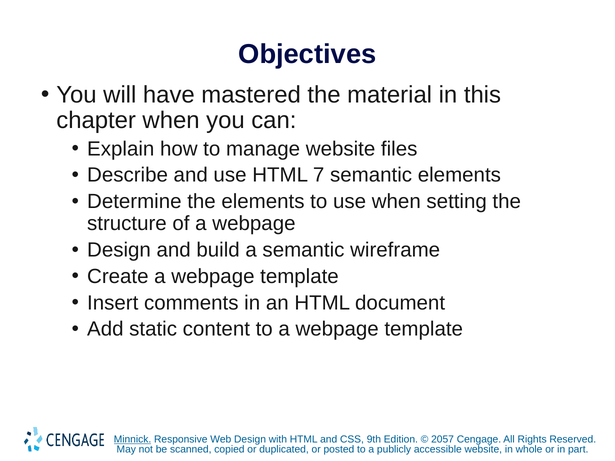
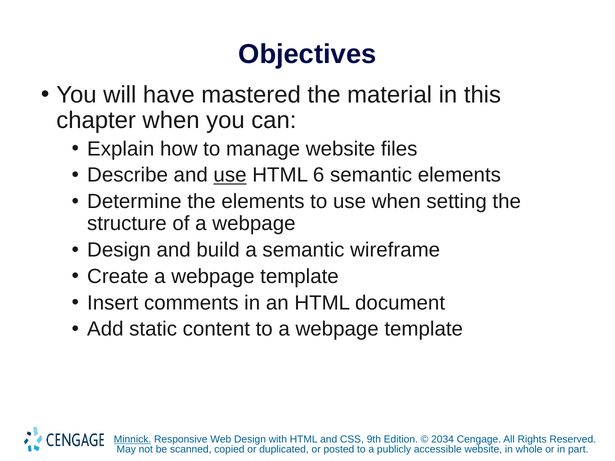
use underline: none -> present (230, 175)
7: 7 -> 6 (319, 175)
2057: 2057 -> 2034 (443, 439)
